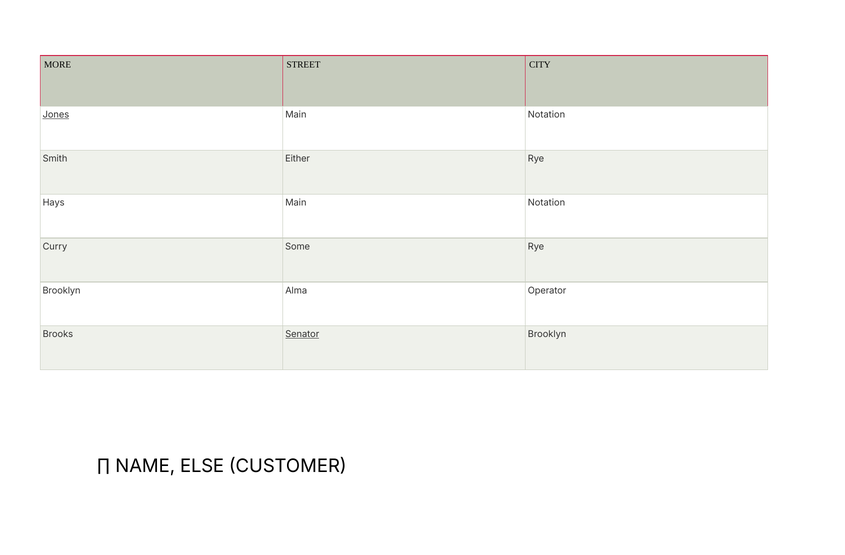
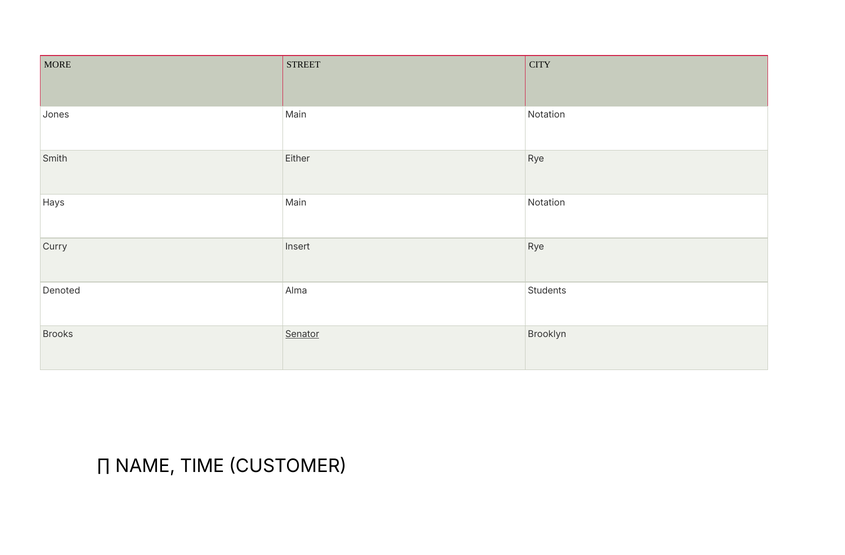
Jones underline: present -> none (56, 115)
Some: Some -> Insert (298, 247)
Brooklyn: Brooklyn -> Denoted (61, 291)
Operator: Operator -> Students (547, 291)
ELSE: ELSE -> TIME (202, 466)
